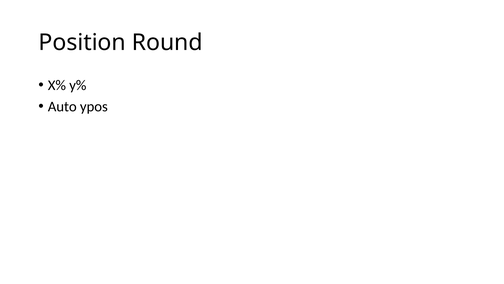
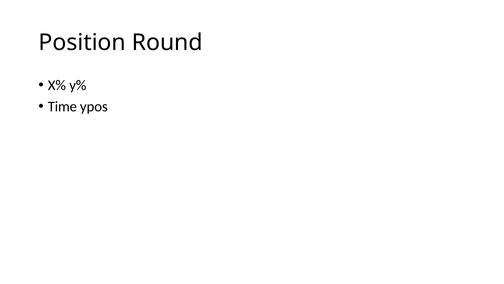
Auto: Auto -> Time (62, 106)
